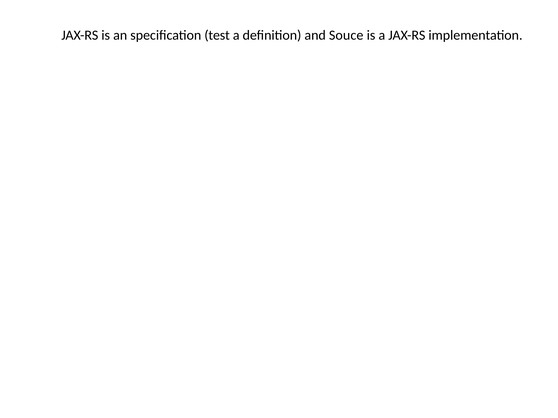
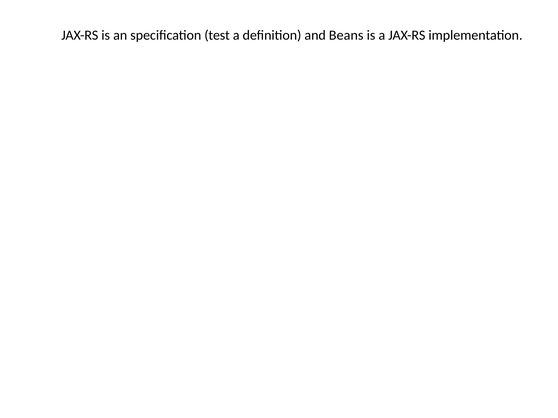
Souce: Souce -> Beans (346, 35)
